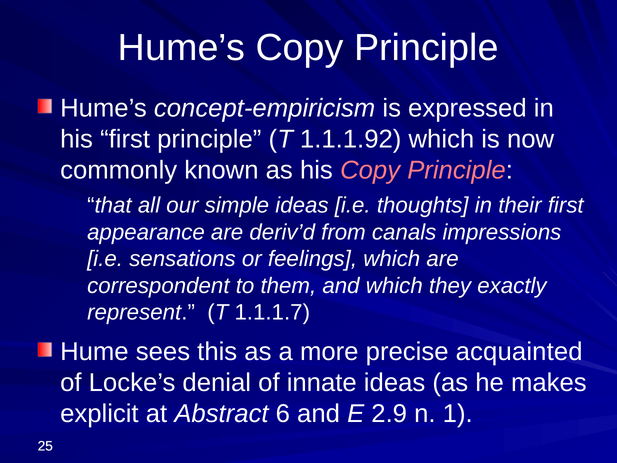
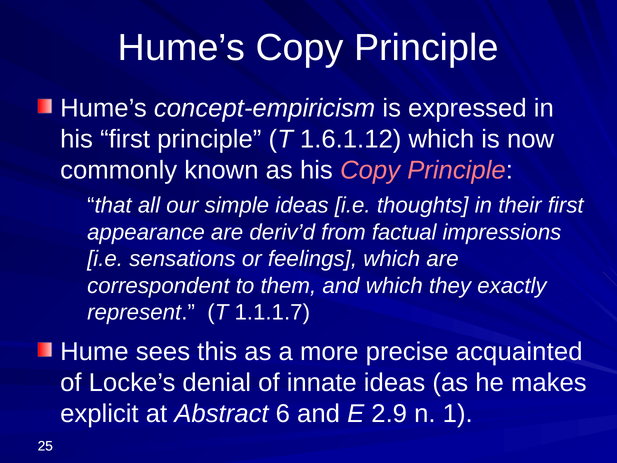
1.1.1.92: 1.1.1.92 -> 1.6.1.12 (351, 139)
canals: canals -> factual (404, 232)
